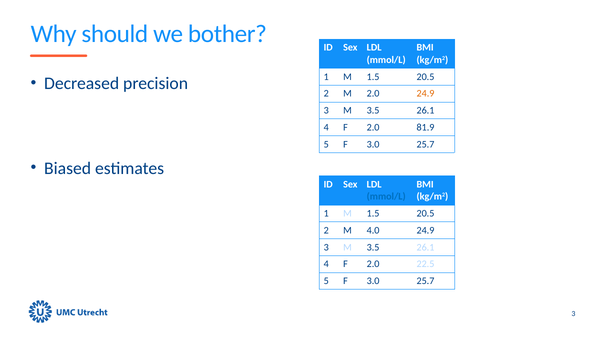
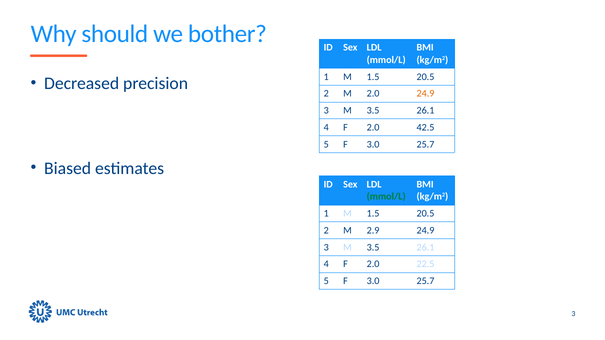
81.9: 81.9 -> 42.5 (425, 127)
mmol/L colour: blue -> green (386, 197)
4.0: 4.0 -> 2.9 (373, 231)
